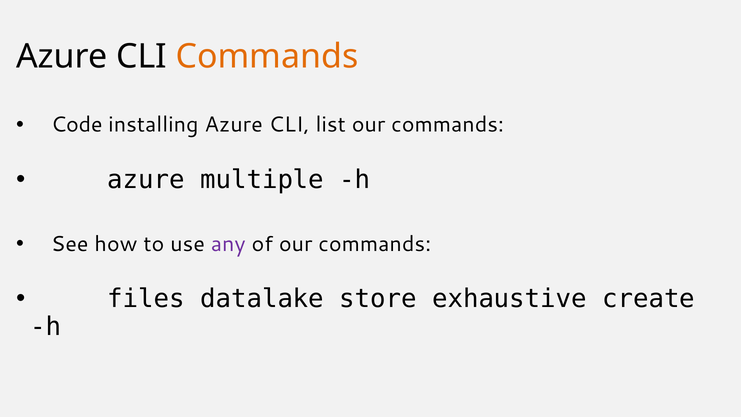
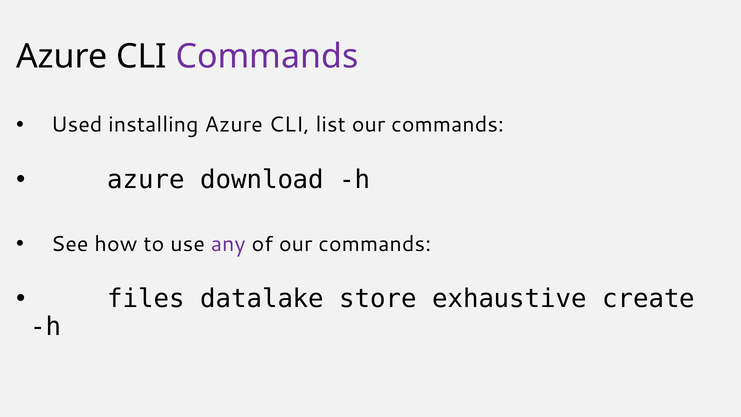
Commands colour: orange -> purple (267, 56)
Code: Code -> Used (77, 125)
multiple: multiple -> download (262, 180)
